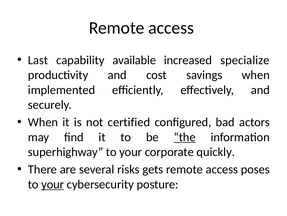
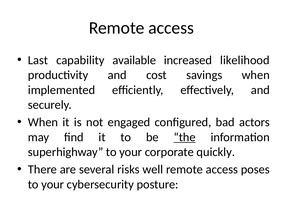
specialize: specialize -> likelihood (245, 60)
certified: certified -> engaged (129, 122)
gets: gets -> well (153, 169)
your underline: present -> none (53, 184)
